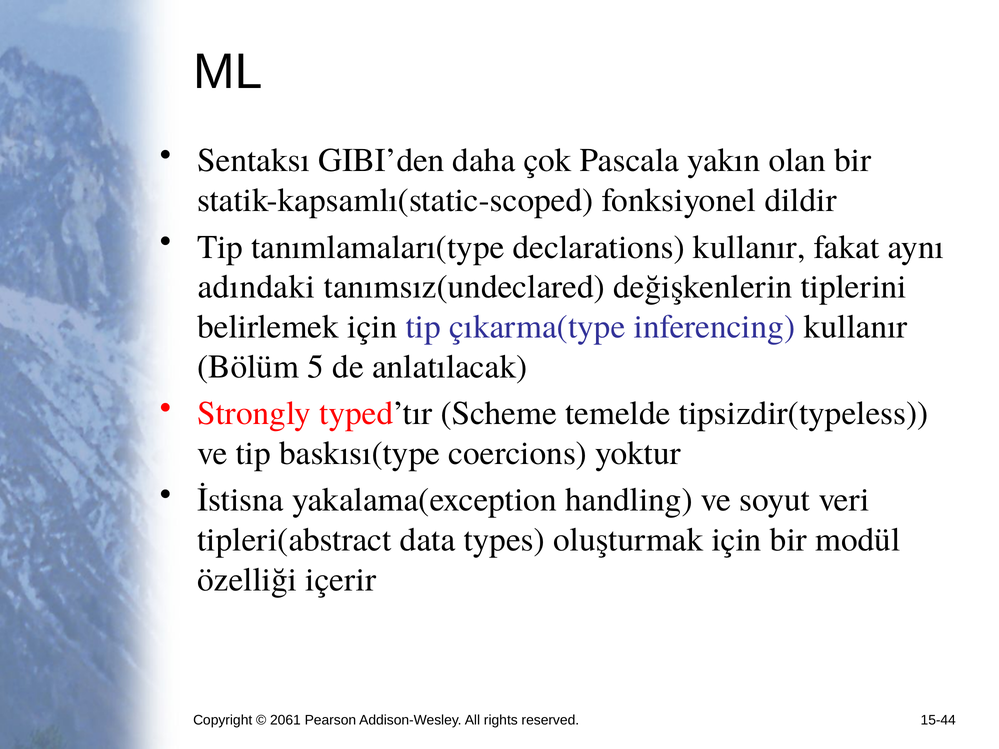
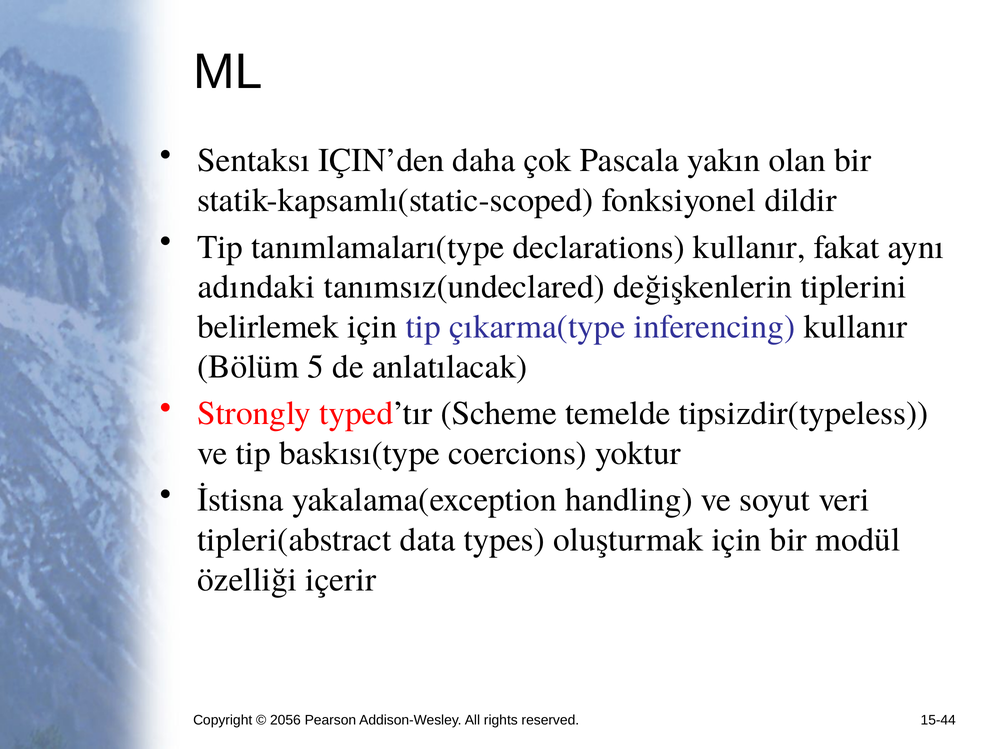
GIBI’den: GIBI’den -> IÇIN’den (381, 161)
2061: 2061 -> 2056 (285, 720)
